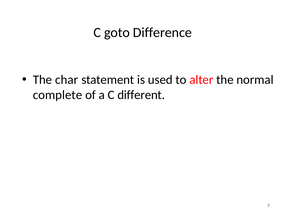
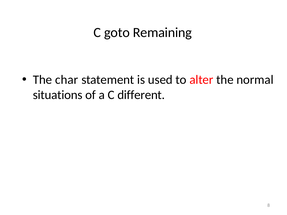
Difference: Difference -> Remaining (162, 33)
complete: complete -> situations (58, 95)
